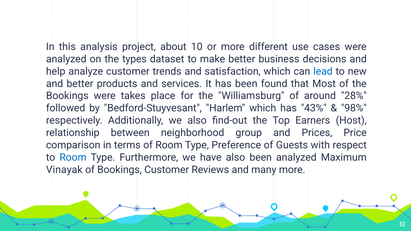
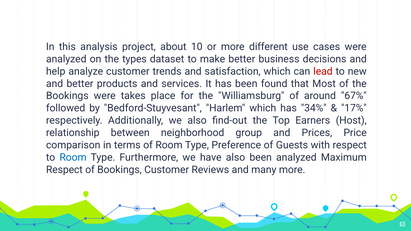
lead colour: blue -> red (323, 71)
28%: 28% -> 67% (354, 96)
43%: 43% -> 34% (314, 108)
98%: 98% -> 17% (354, 108)
Vinayak: Vinayak -> Respect (64, 170)
